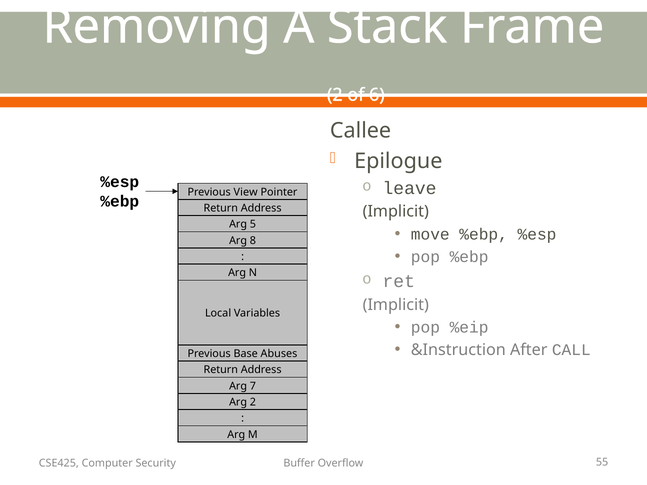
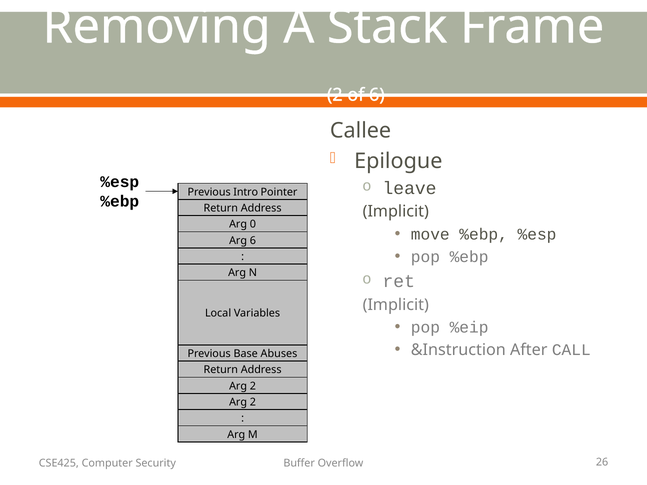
View: View -> Intro (246, 192)
5: 5 -> 0 (253, 224)
Arg 8: 8 -> 6 (253, 241)
7: 7 -> 2 (253, 386)
55: 55 -> 26 (602, 463)
